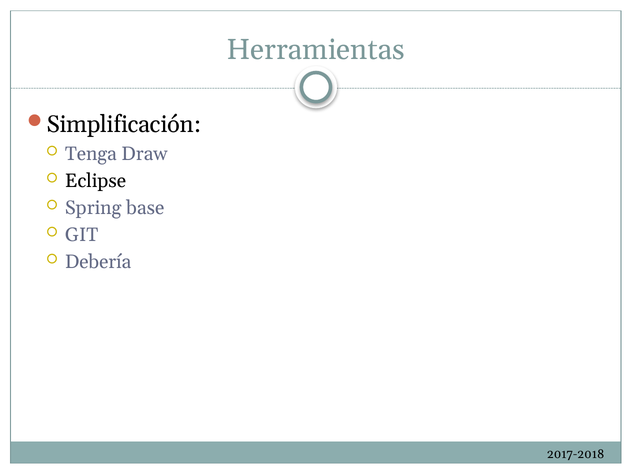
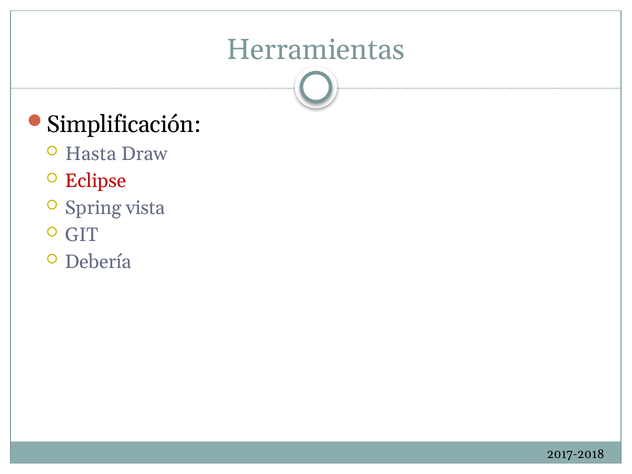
Tenga: Tenga -> Hasta (91, 154)
Eclipse colour: black -> red (96, 181)
base: base -> vista (145, 208)
